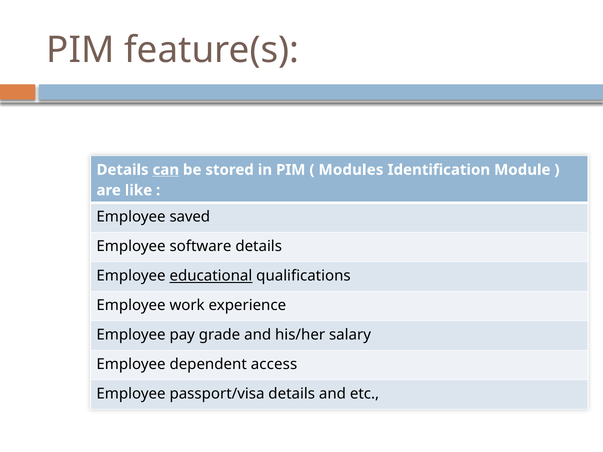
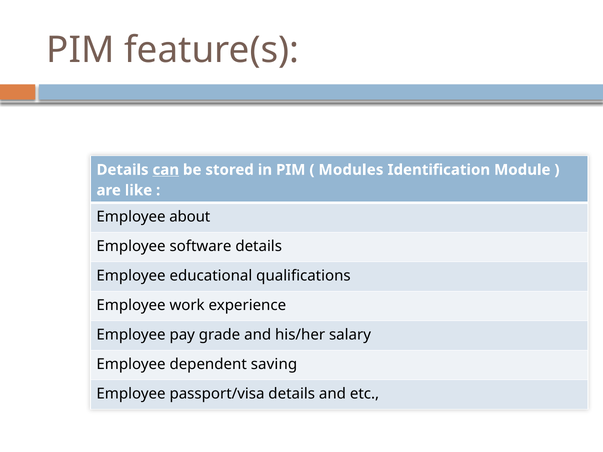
saved: saved -> about (190, 217)
educational underline: present -> none (211, 276)
access: access -> saving (274, 365)
